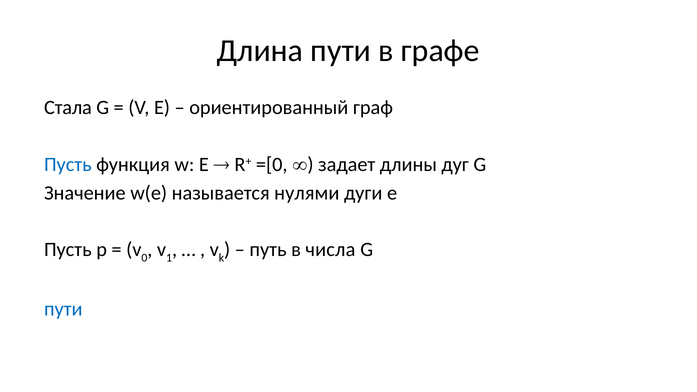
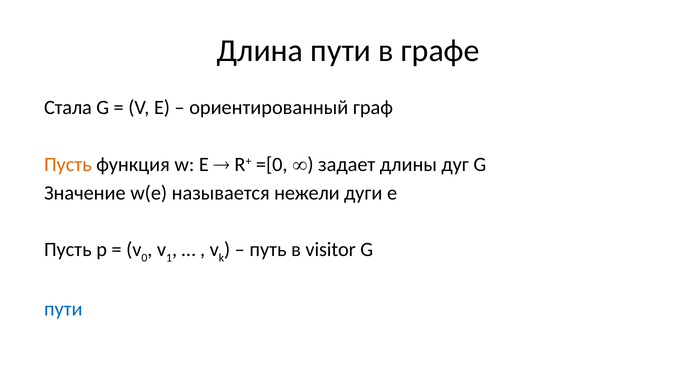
Пусть colour: blue -> orange (68, 165)
нулями: нулями -> нежели (307, 193)
числа: числа -> visitor (331, 250)
